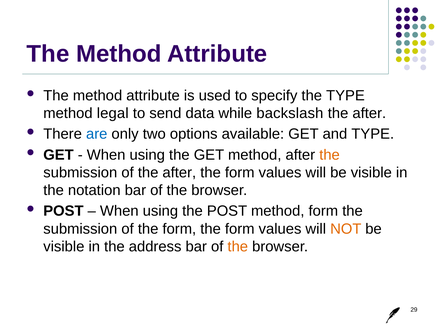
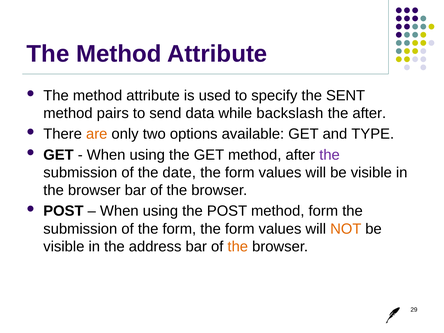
the TYPE: TYPE -> SENT (346, 96)
legal: legal -> pairs (113, 113)
are colour: blue -> orange (97, 134)
the colour: orange -> purple (330, 155)
of the after: after -> date (179, 173)
notation: notation -> browser (94, 190)
